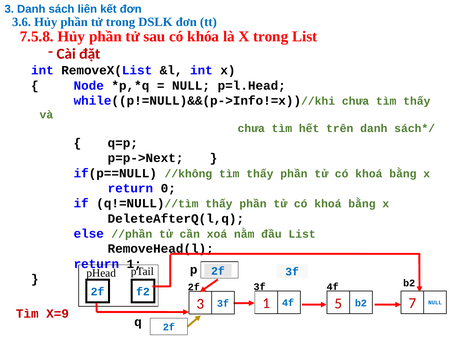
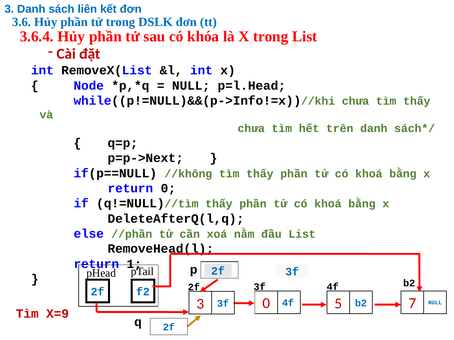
7.5.8: 7.5.8 -> 3.6.4 (37, 37)
3f 1: 1 -> 0 (266, 304)
